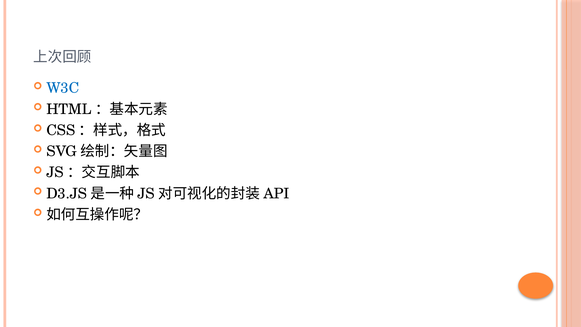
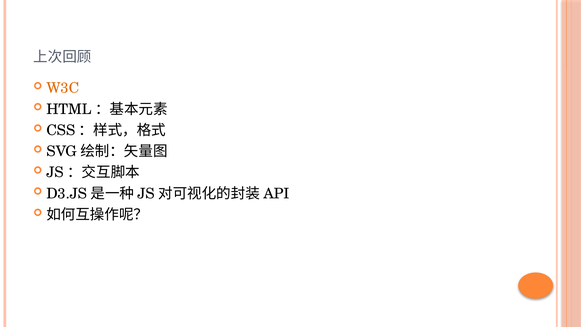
W3C colour: blue -> orange (63, 88)
